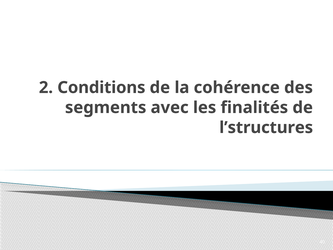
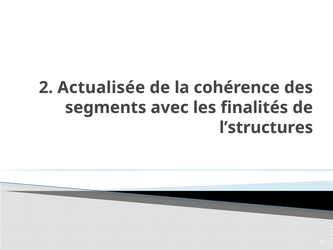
Conditions: Conditions -> Actualisée (101, 87)
